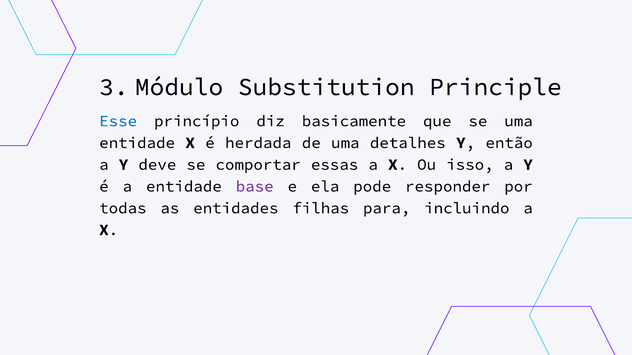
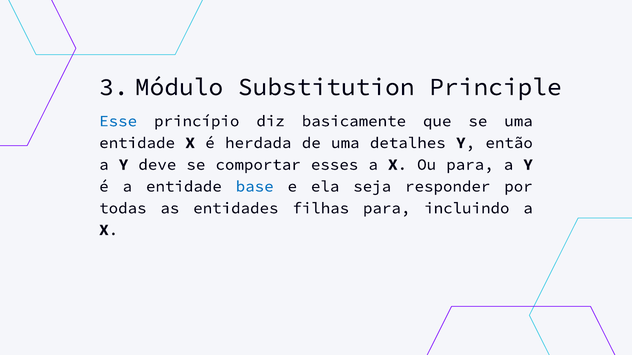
essas: essas -> esses (335, 165)
Ou isso: isso -> para (470, 165)
base colour: purple -> blue (255, 187)
pode: pode -> seja (372, 187)
